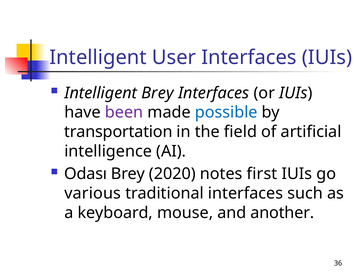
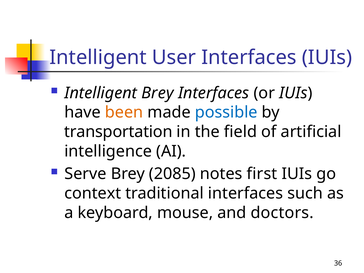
been colour: purple -> orange (124, 112)
Odası: Odası -> Serve (85, 174)
2020: 2020 -> 2085 (172, 174)
various: various -> context (93, 193)
another: another -> doctors (282, 213)
